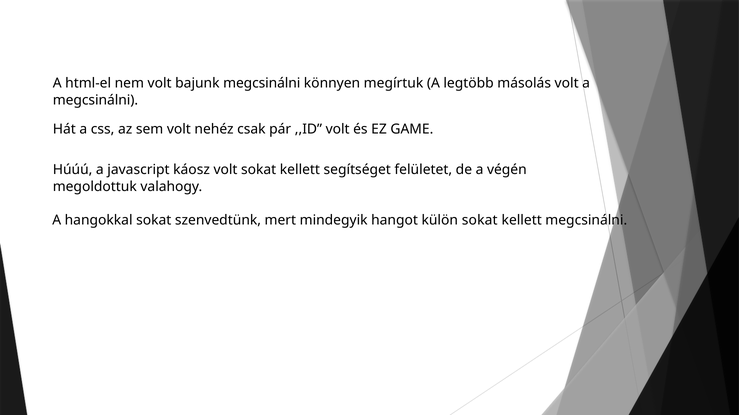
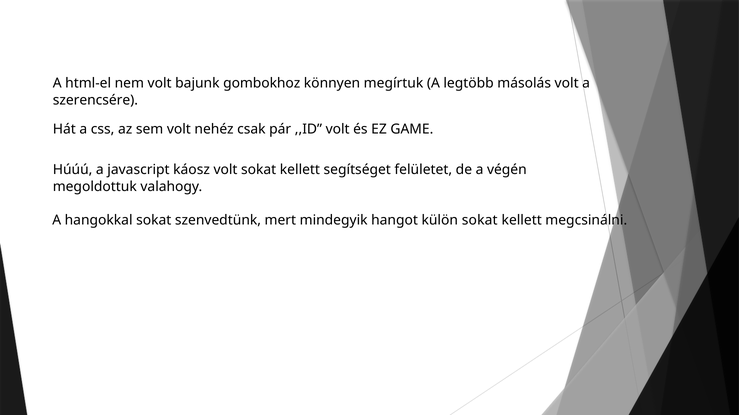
bajunk megcsinálni: megcsinálni -> gombokhoz (262, 84)
megcsinálni: megcsinálni -> szerencsére (95, 100)
